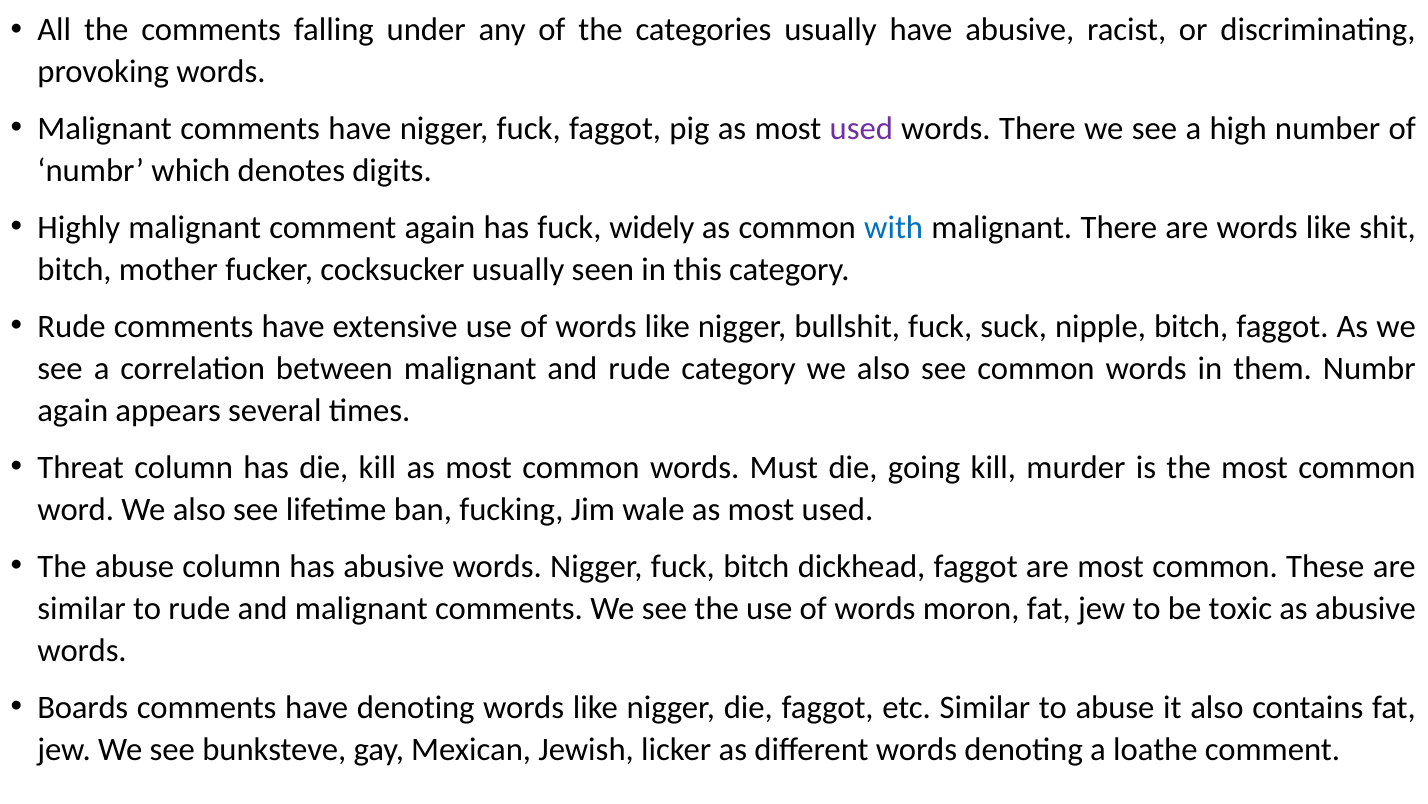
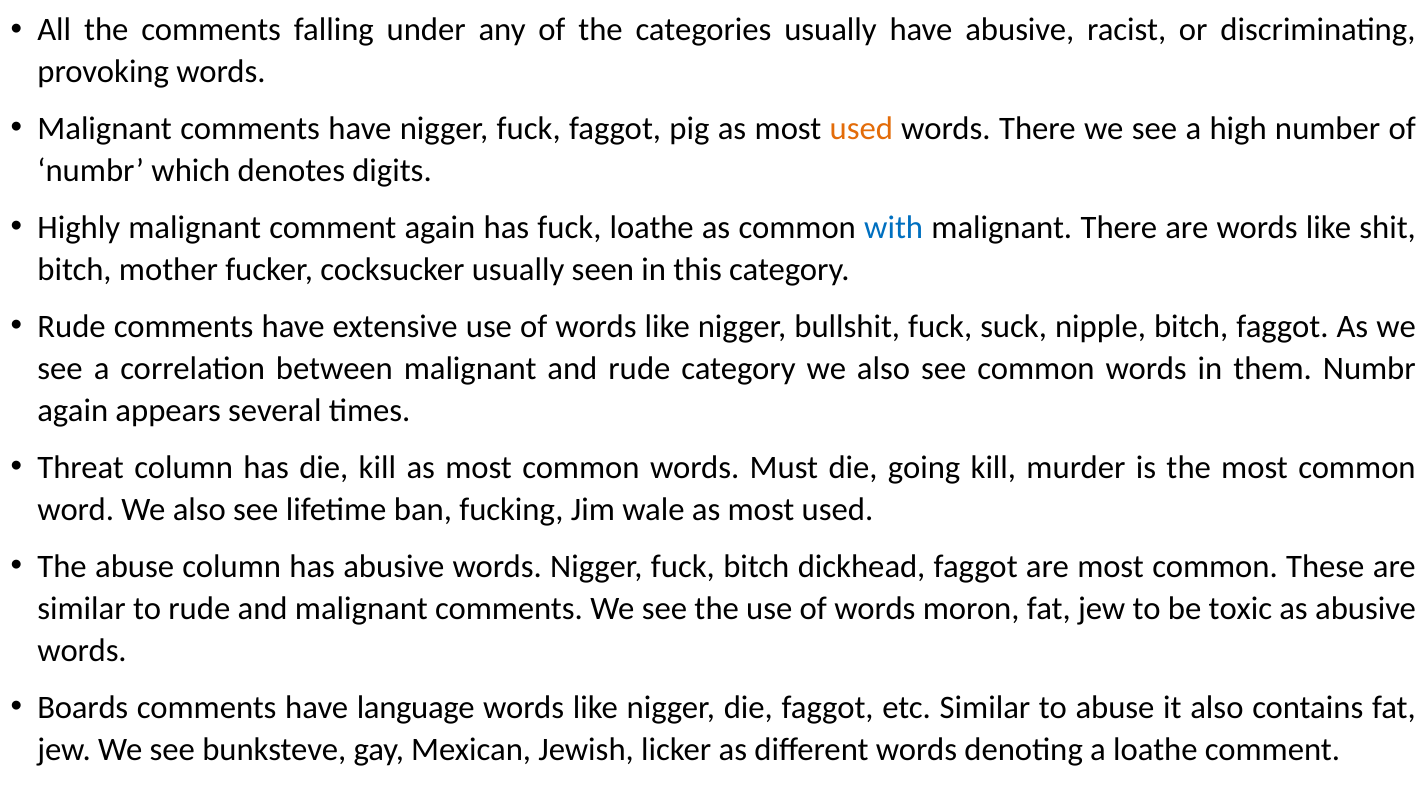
used colour: purple -> orange (861, 129)
fuck widely: widely -> loathe (652, 228)
have denoting: denoting -> language (416, 707)
